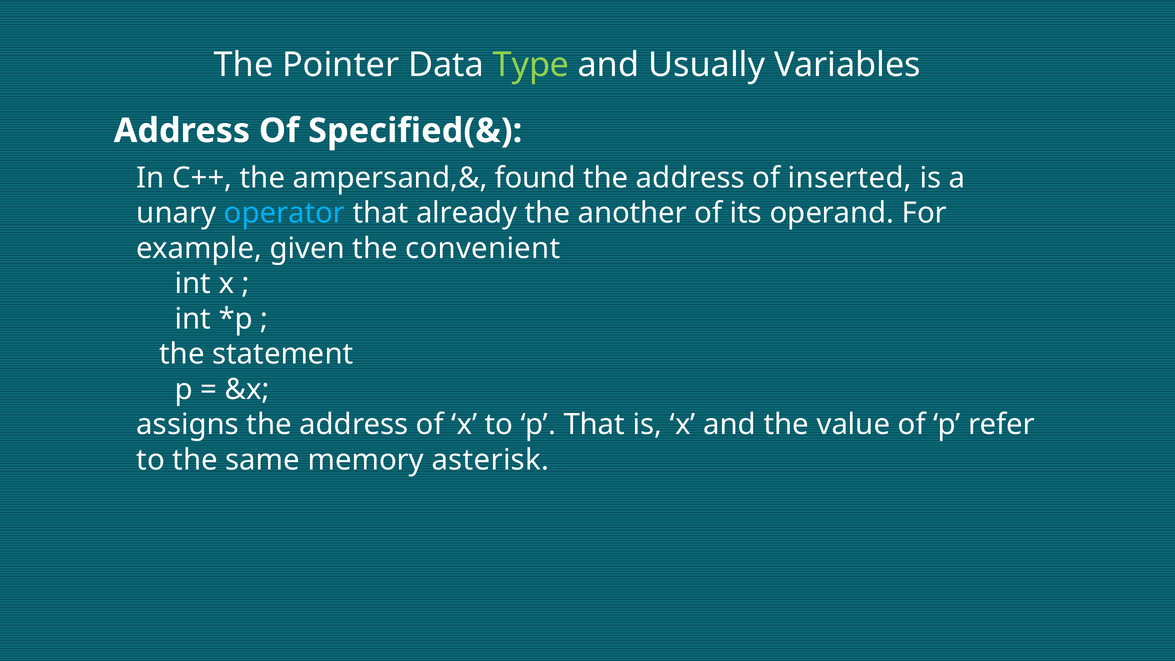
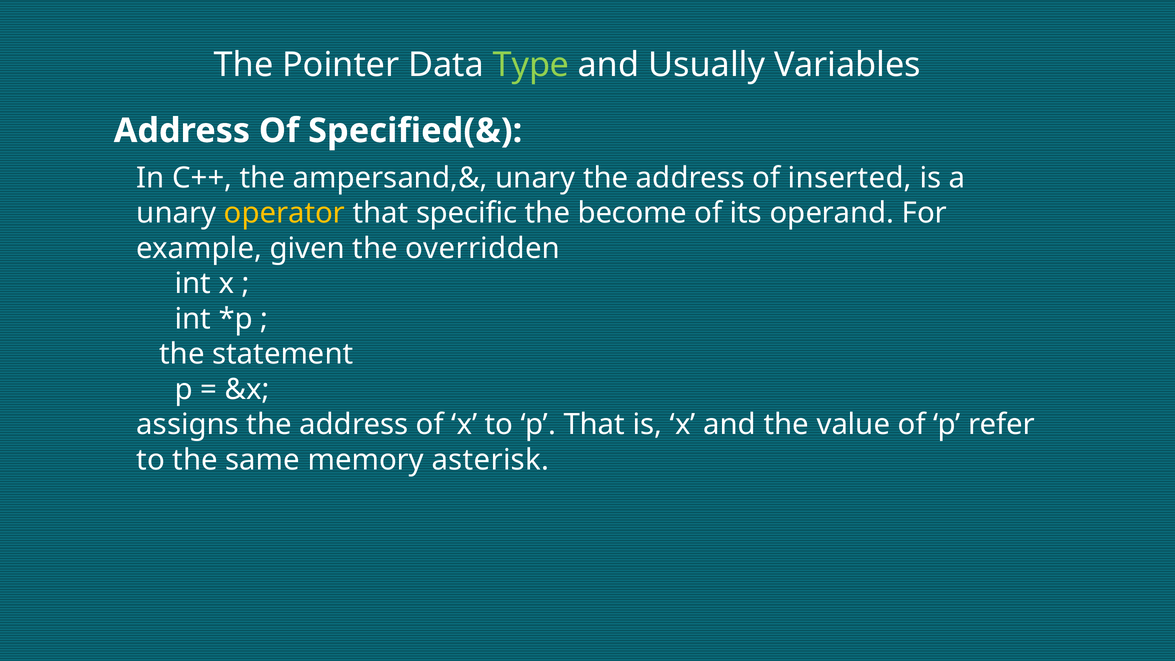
ampersand,& found: found -> unary (535, 178)
operator colour: light blue -> yellow (284, 213)
already: already -> specific (467, 213)
another: another -> become (632, 213)
convenient: convenient -> overridden (483, 248)
